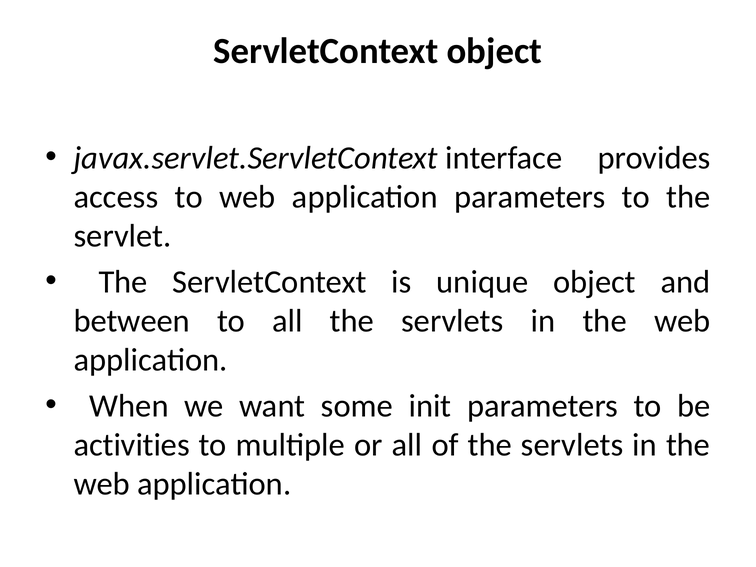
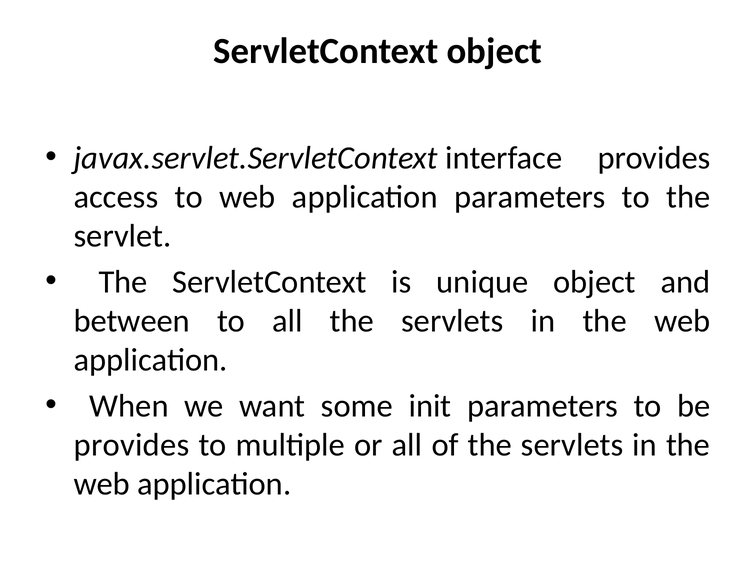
activities: activities -> provides (132, 445)
